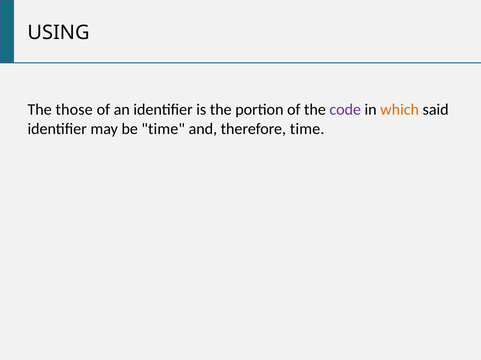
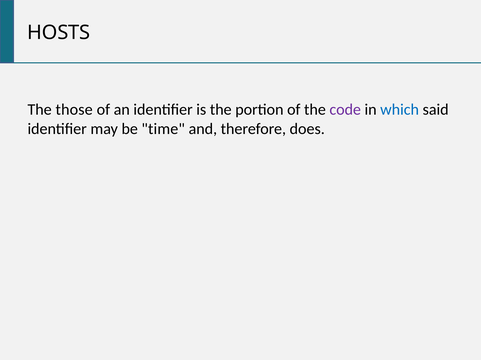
USING: USING -> HOSTS (59, 33)
which colour: orange -> blue (400, 110)
therefore time: time -> does (307, 129)
